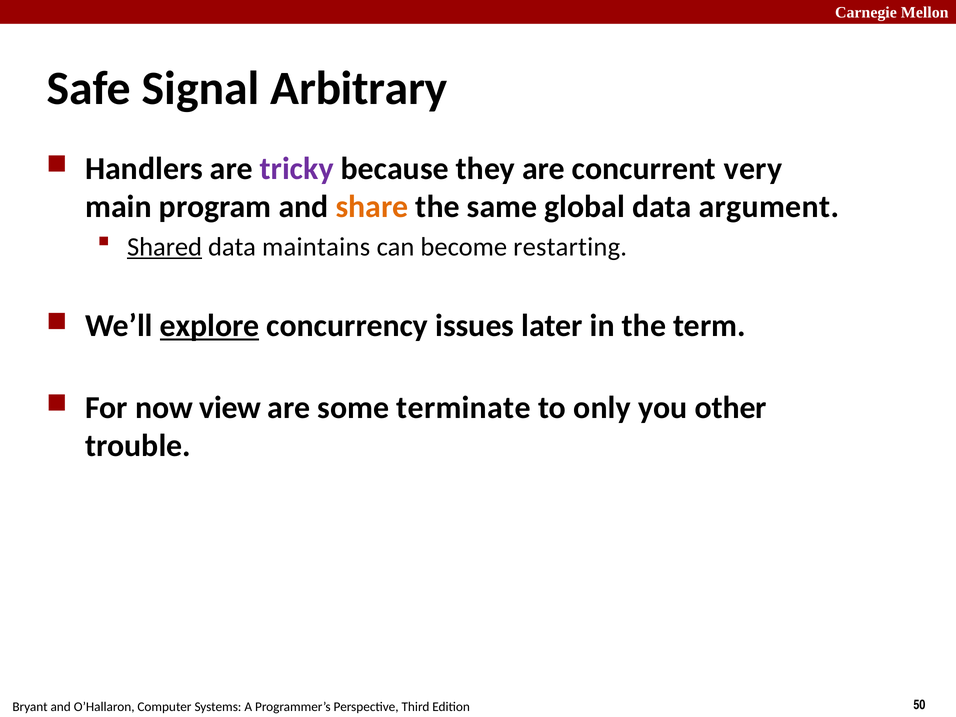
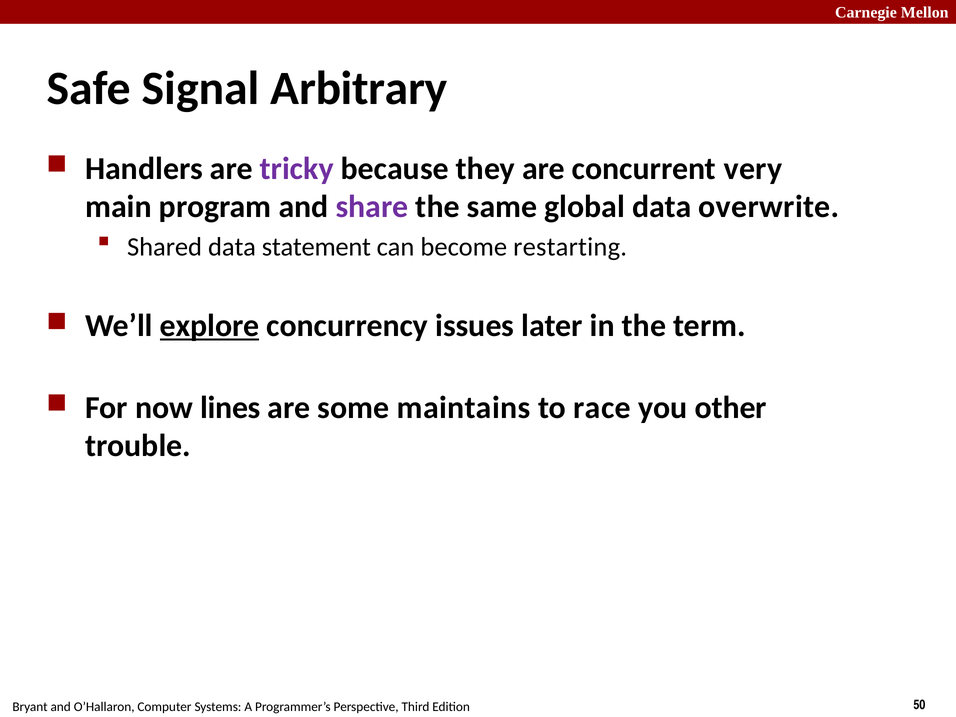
share colour: orange -> purple (372, 207)
argument: argument -> overwrite (769, 207)
Shared underline: present -> none (165, 247)
maintains: maintains -> statement (316, 247)
view: view -> lines (230, 408)
terminate: terminate -> maintains (464, 408)
only: only -> race (602, 408)
